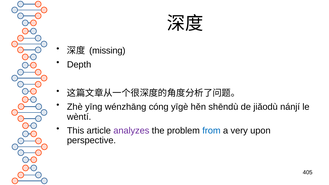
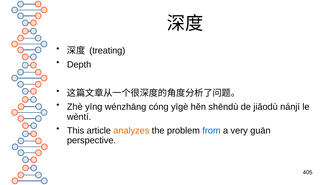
missing: missing -> treating (107, 51)
analyzes colour: purple -> orange (131, 131)
upon: upon -> guān (260, 131)
